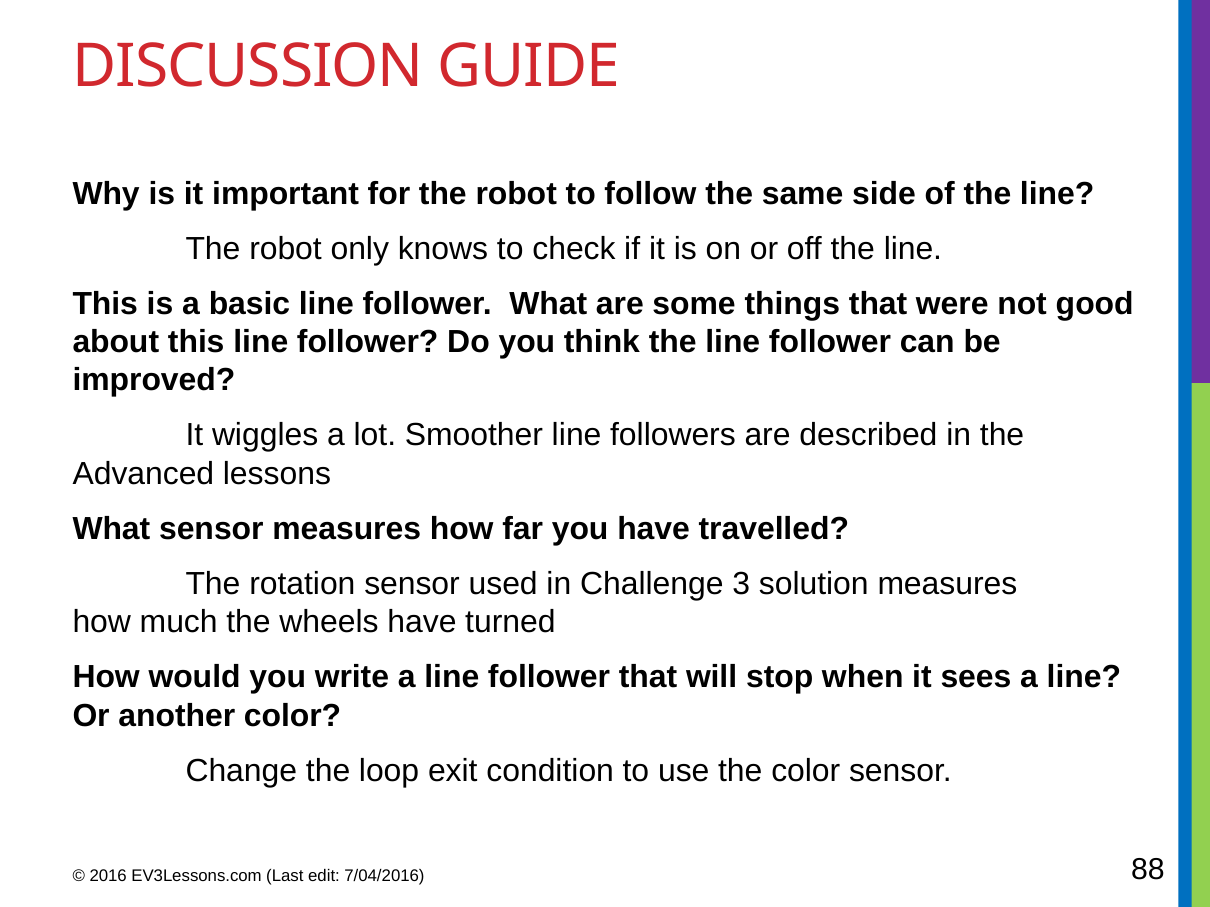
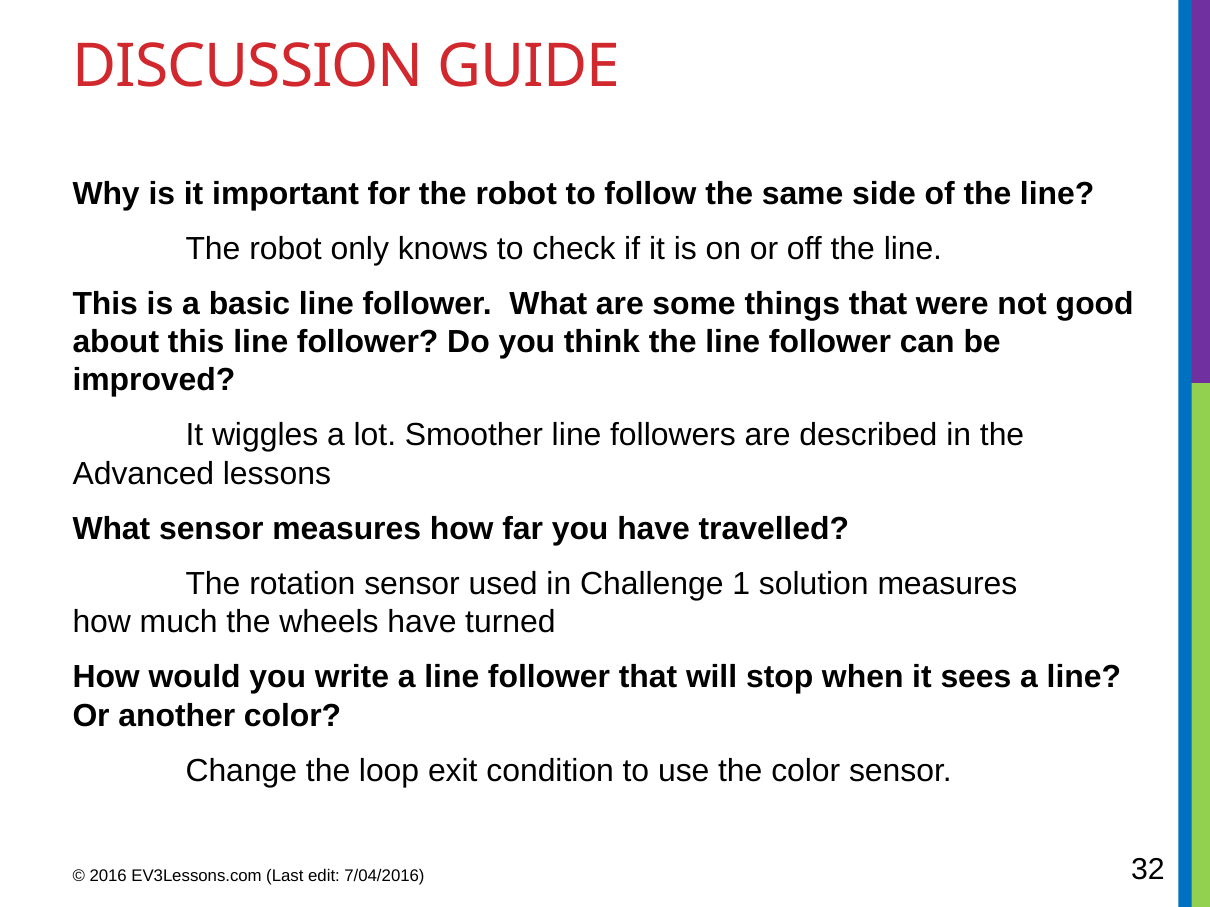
3: 3 -> 1 (741, 584)
88: 88 -> 32 (1148, 870)
